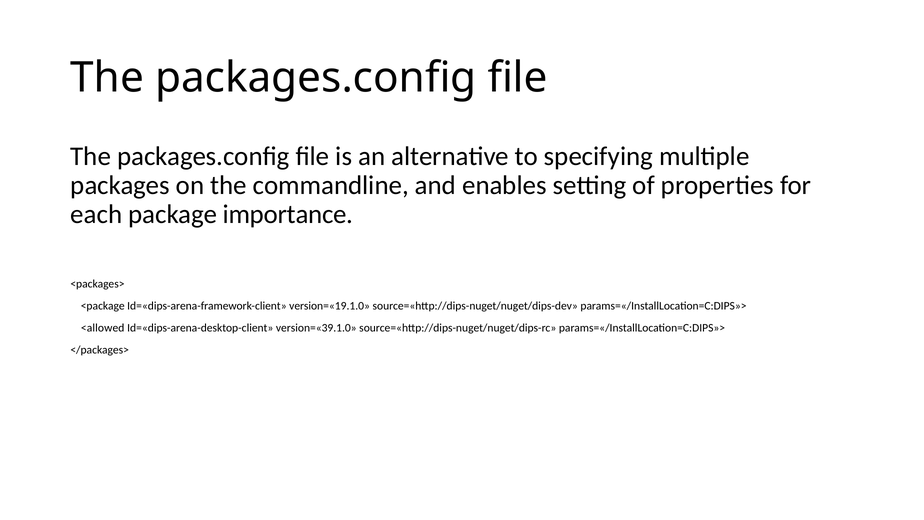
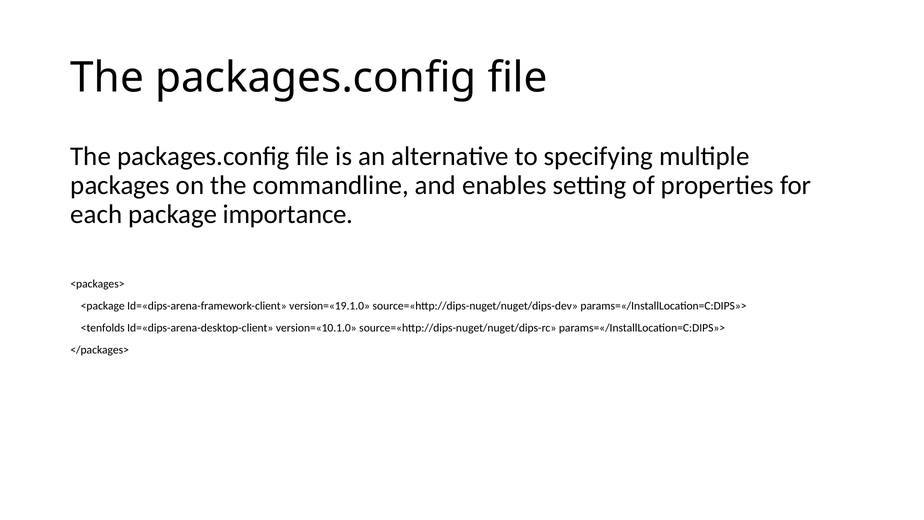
<allowed: <allowed -> <tenfolds (103, 328)
version=«39.1.0: version=«39.1.0 -> version=«10.1.0 (316, 328)
